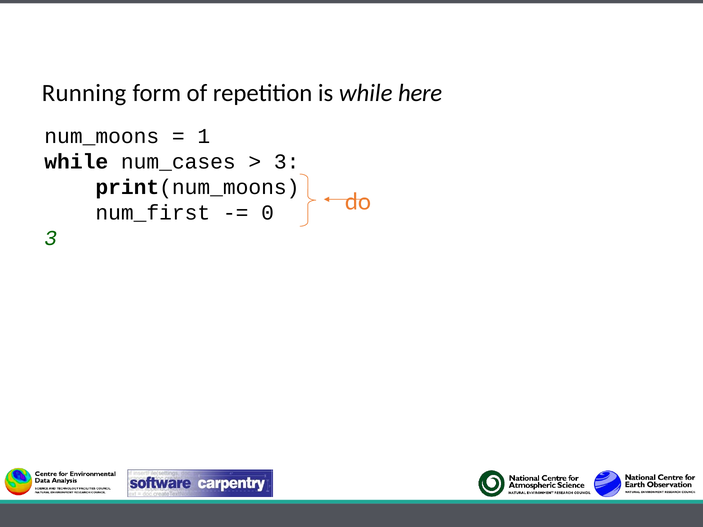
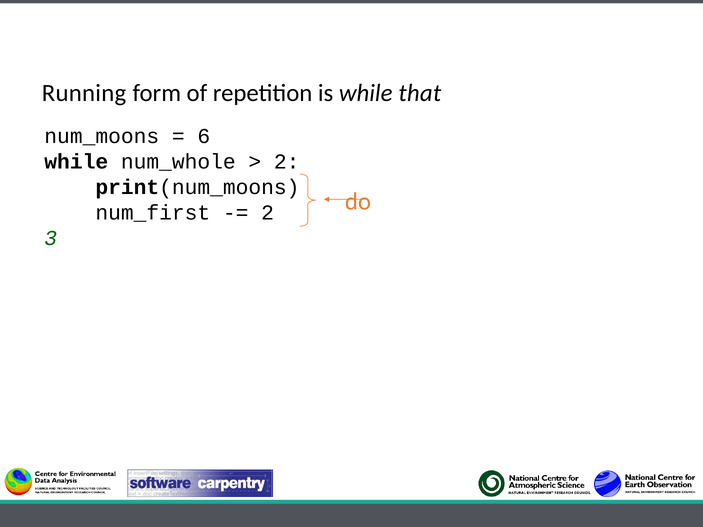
here: here -> that (420, 93)
1: 1 -> 6 (204, 136)
num_cases: num_cases -> num_whole (178, 162)
3: 3 -> 2 (287, 162)
0: 0 -> 2 (268, 213)
